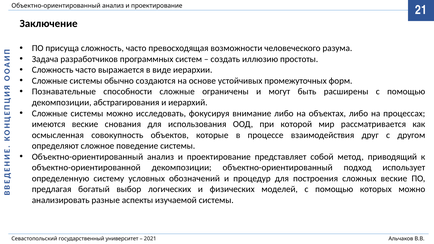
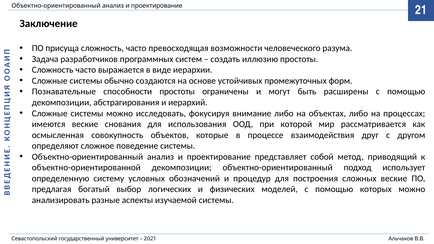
способности сложные: сложные -> простоты (177, 92)
